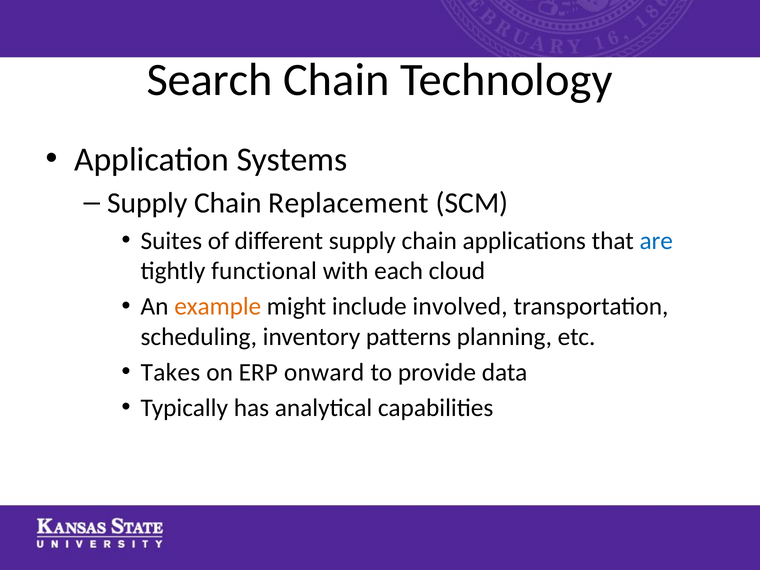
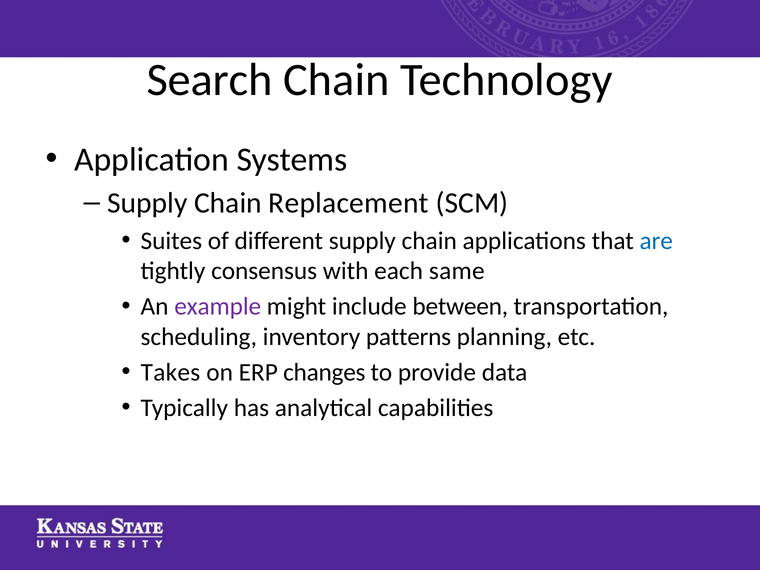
functional: functional -> consensus (264, 271)
cloud: cloud -> same (457, 271)
example colour: orange -> purple (218, 307)
involved: involved -> between (460, 307)
onward: onward -> changes (324, 372)
